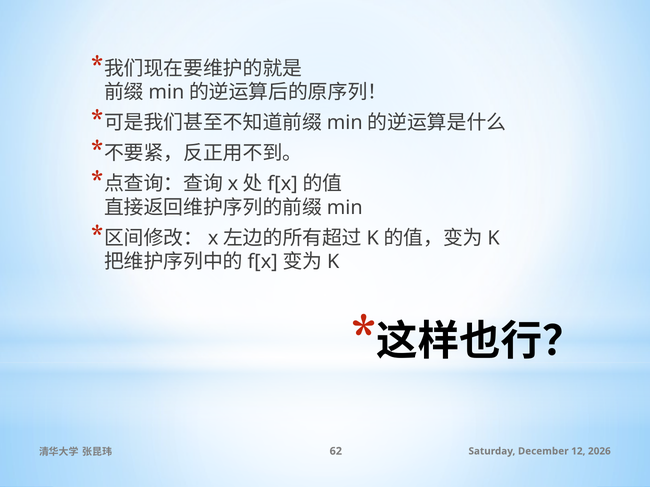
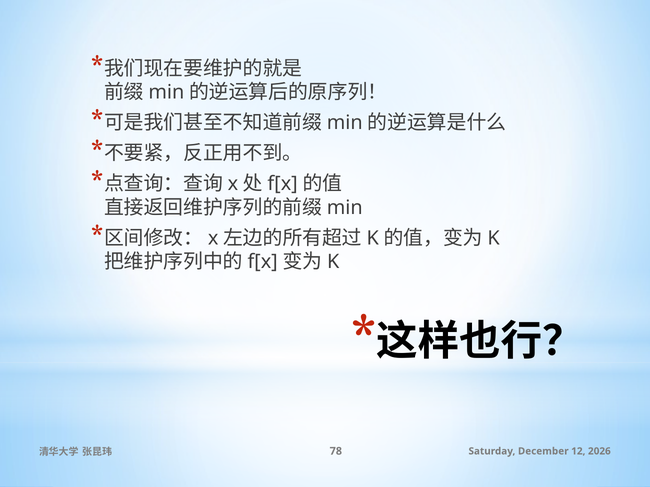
62: 62 -> 78 (336, 452)
